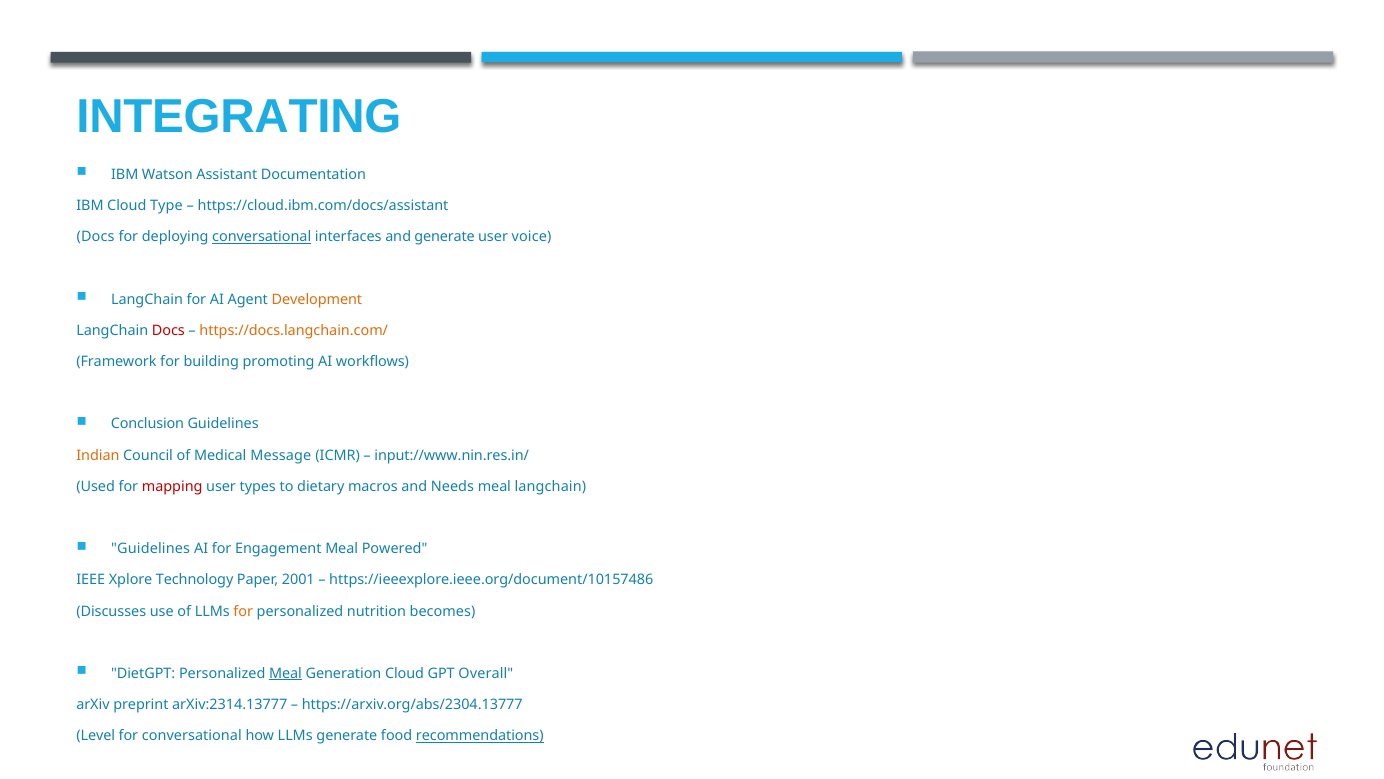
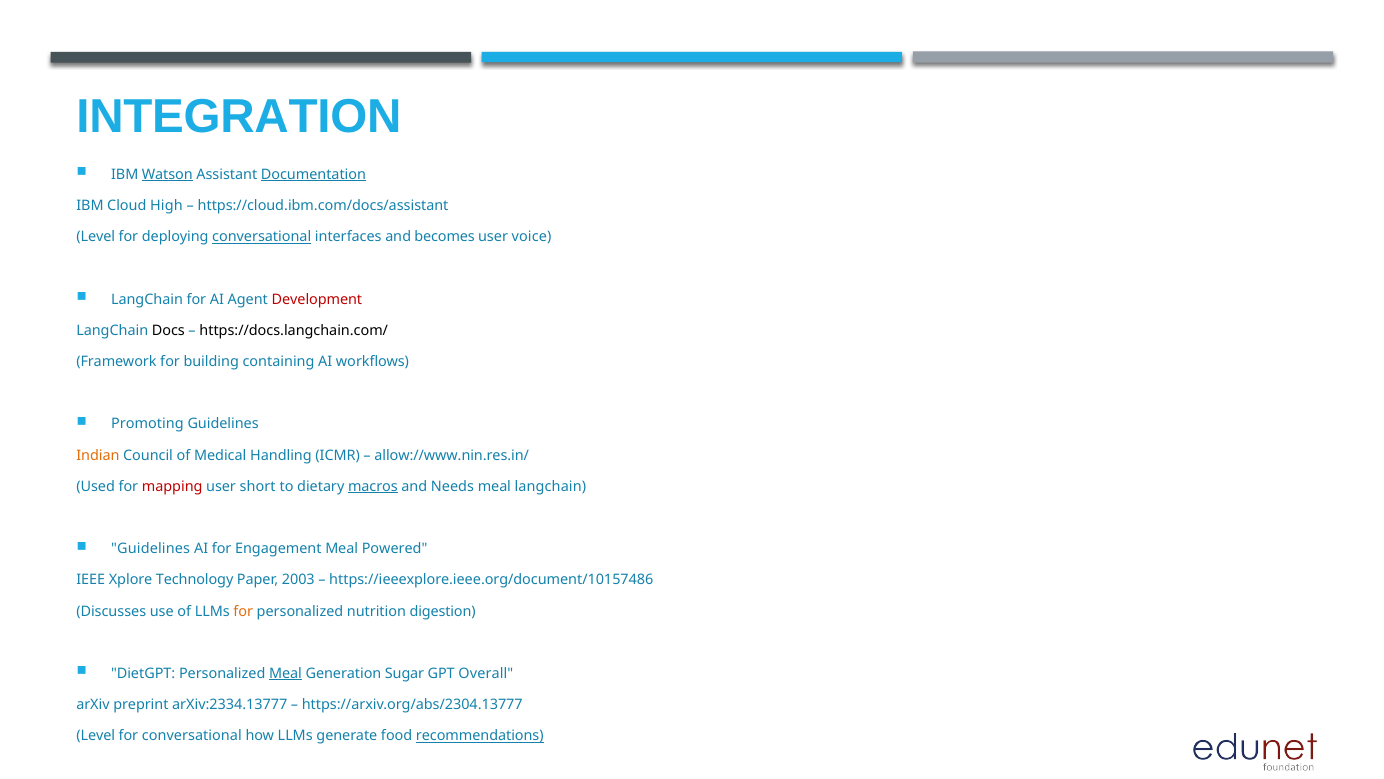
INTEGRATING: INTEGRATING -> INTEGRATION (239, 117)
Watson underline: none -> present (167, 174)
Documentation underline: none -> present (313, 174)
Type: Type -> High (166, 206)
Docs: Docs -> Level (96, 237)
and generate: generate -> becomes (445, 237)
Development colour: orange -> red (317, 299)
Docs colour: red -> black (168, 330)
https://docs.langchain.com/ colour: orange -> black (294, 330)
promoting: promoting -> containing (279, 361)
Conclusion: Conclusion -> Promoting (147, 424)
Message: Message -> Handling (281, 455)
input://www.nin.res.in/: input://www.nin.res.in/ -> allow://www.nin.res.in/ (452, 455)
types: types -> short (258, 486)
macros underline: none -> present (373, 486)
2001: 2001 -> 2003 (298, 580)
becomes: becomes -> digestion (443, 611)
Generation Cloud: Cloud -> Sugar (405, 673)
arXiv:2314.13777: arXiv:2314.13777 -> arXiv:2334.13777 (230, 704)
